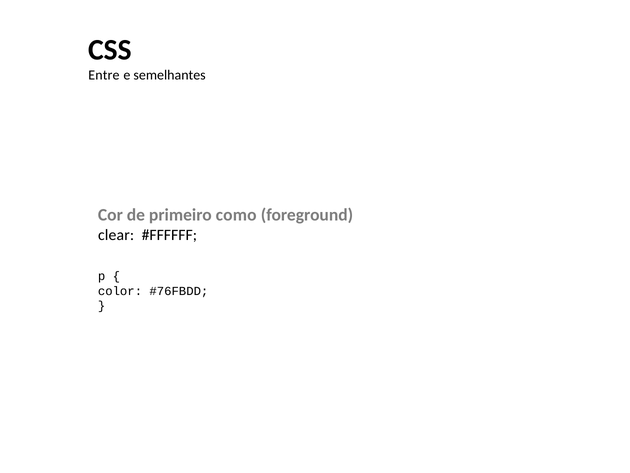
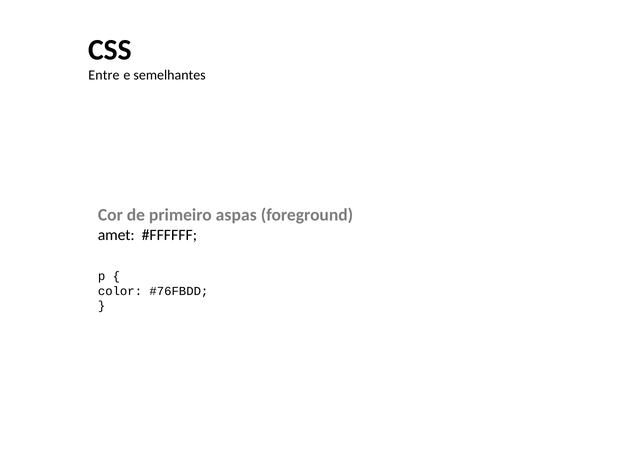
como: como -> aspas (236, 215)
clear: clear -> amet (116, 235)
